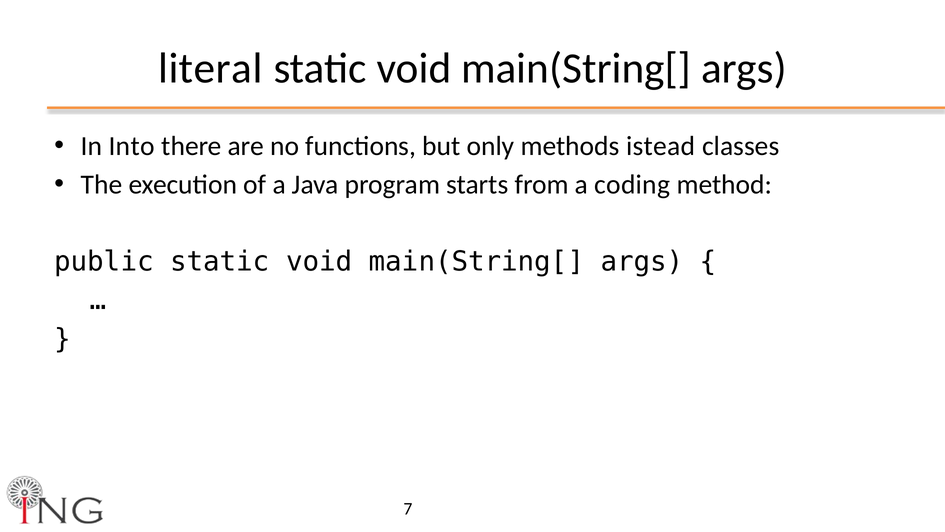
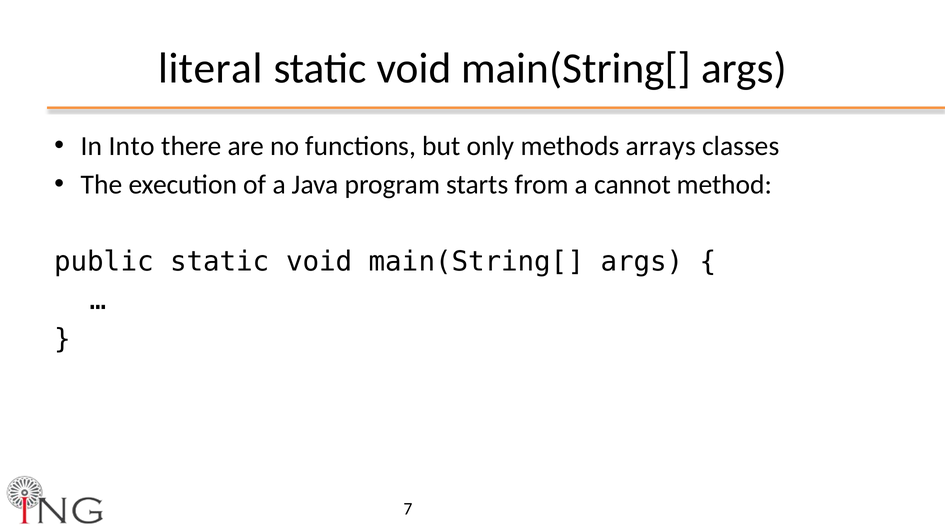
istead: istead -> arrays (661, 146)
coding: coding -> cannot (632, 185)
